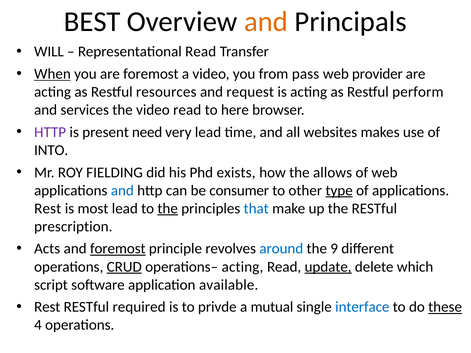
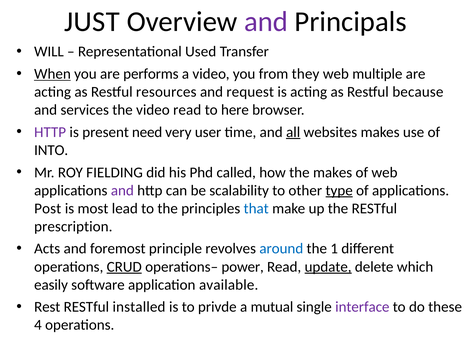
BEST: BEST -> JUST (92, 22)
and colour: orange -> purple (266, 22)
Representational Read: Read -> Used (201, 52)
are foremost: foremost -> performs (151, 74)
pass: pass -> they (306, 74)
provider: provider -> multiple (377, 74)
perform: perform -> because (418, 92)
very lead: lead -> user (208, 132)
all underline: none -> present (293, 132)
exists: exists -> called (236, 173)
the allows: allows -> makes (333, 173)
and colour: blue -> purple (122, 191)
consumer: consumer -> scalability (239, 191)
Rest: Rest -> Post (48, 209)
the underline: present -> none (168, 209)
foremost underline: present -> none (118, 249)
9: 9 -> 1 (334, 249)
operations– acting: acting -> power (243, 267)
script: script -> easily (51, 285)
required: required -> installed (139, 307)
interface colour: blue -> purple (362, 307)
these underline: present -> none (445, 307)
